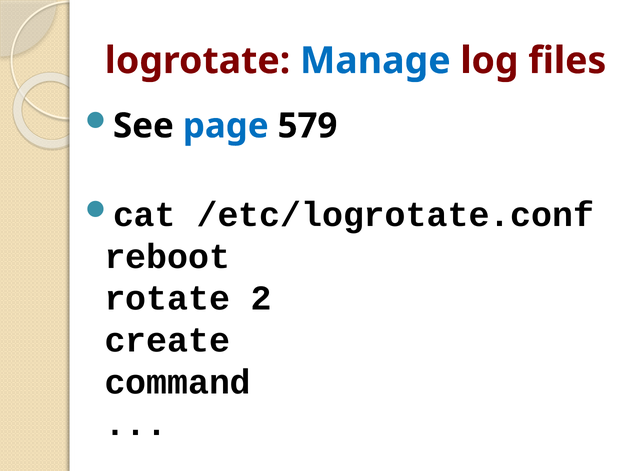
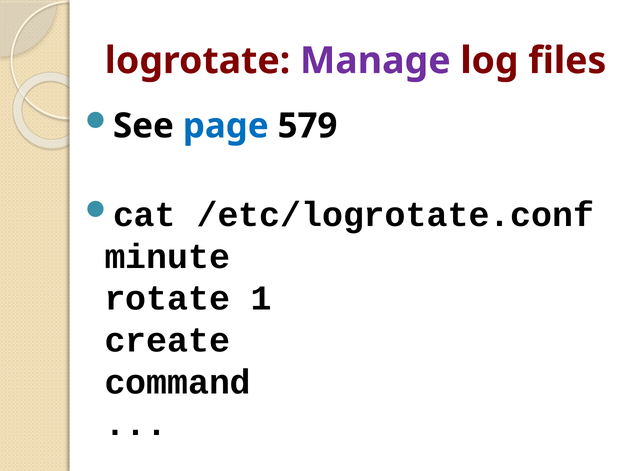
Manage colour: blue -> purple (375, 61)
reboot: reboot -> minute (167, 257)
2: 2 -> 1 (261, 298)
